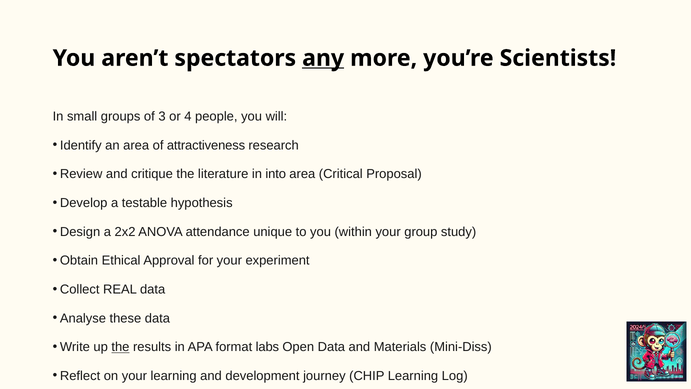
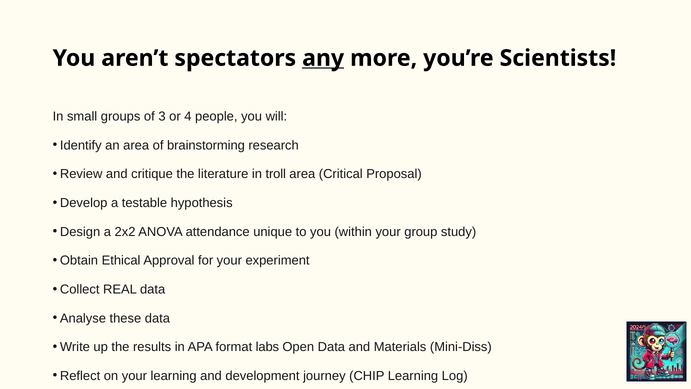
attractiveness: attractiveness -> brainstorming (206, 145)
into: into -> troll (276, 174)
the underline: present -> none (120, 347)
